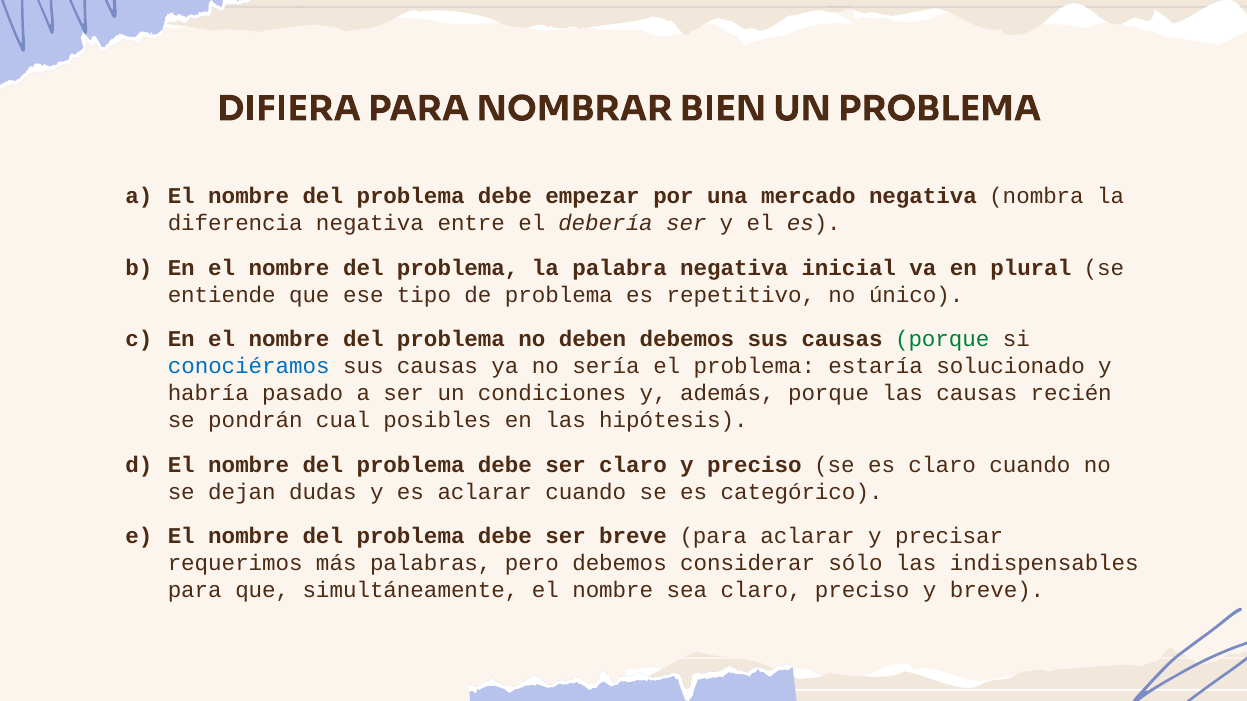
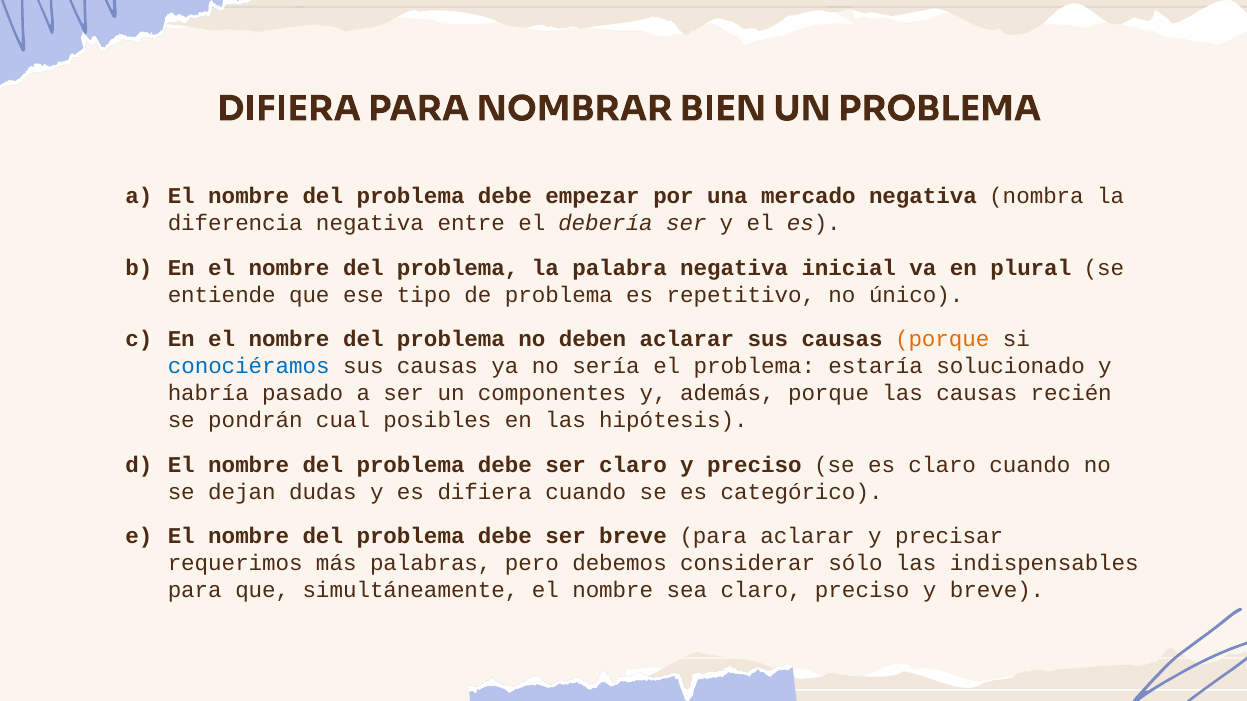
deben debemos: debemos -> aclarar (687, 339)
porque colour: green -> orange (942, 339)
condiciones: condiciones -> componentes (552, 394)
es aclarar: aclarar -> difiera (485, 492)
